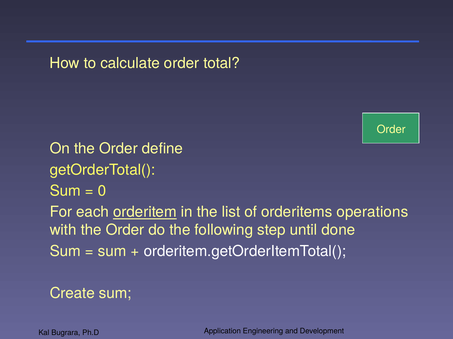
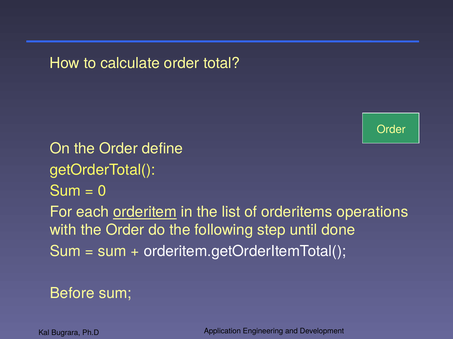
Create: Create -> Before (72, 294)
